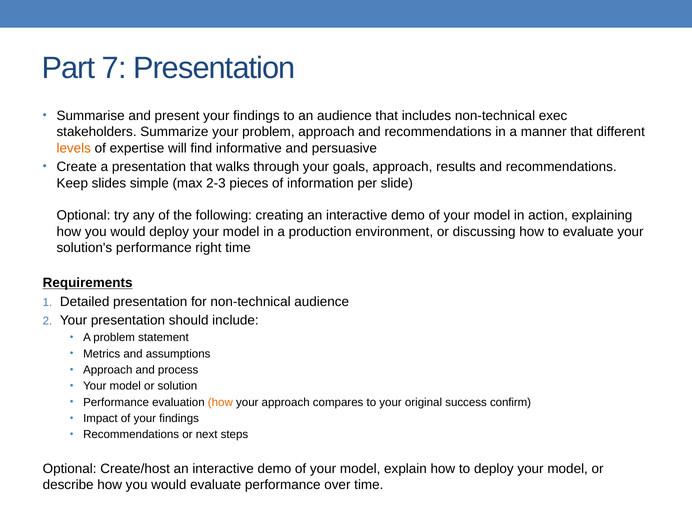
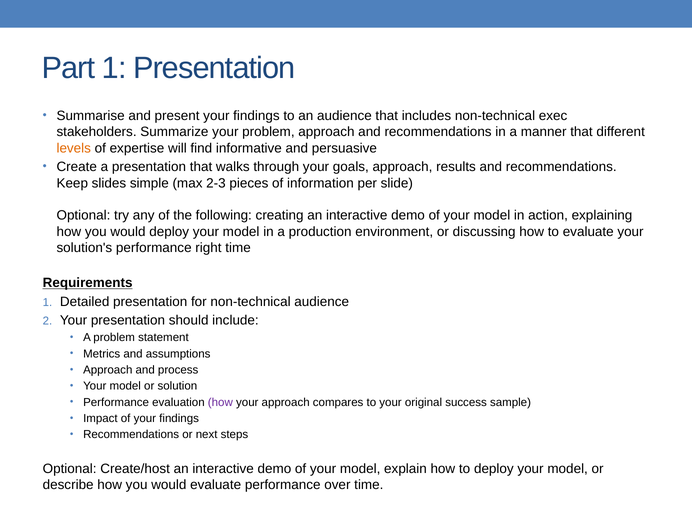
Part 7: 7 -> 1 (114, 68)
how colour: orange -> purple (220, 402)
confirm: confirm -> sample (511, 402)
